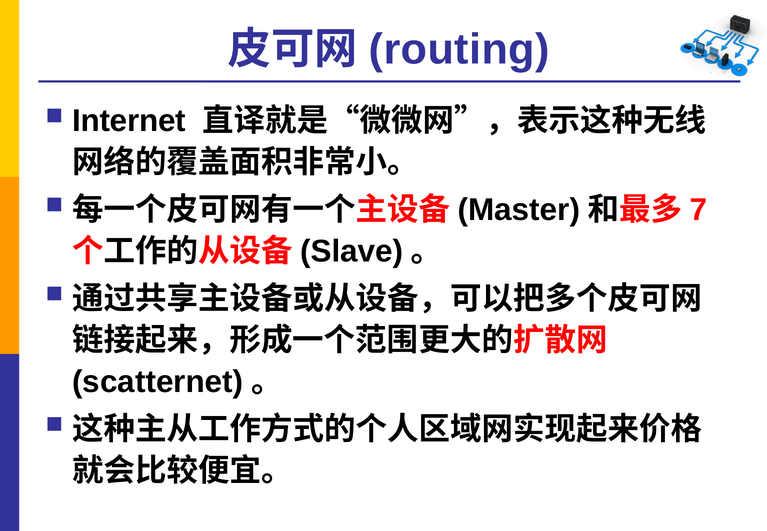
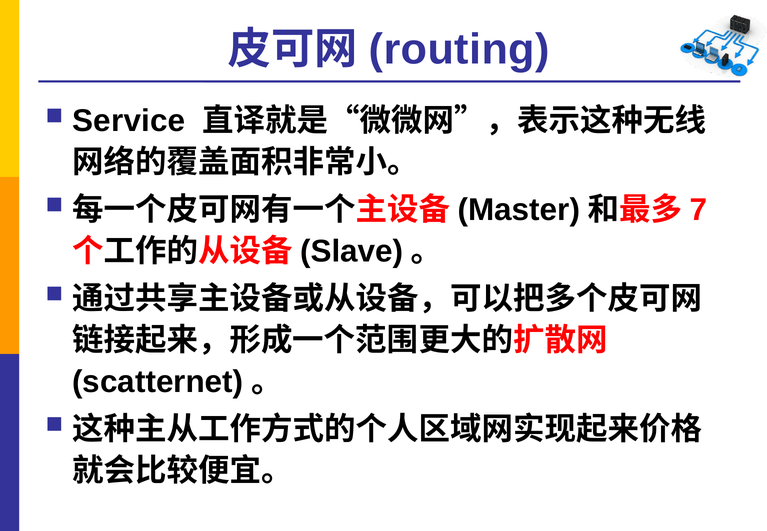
Internet: Internet -> Service (129, 121)
